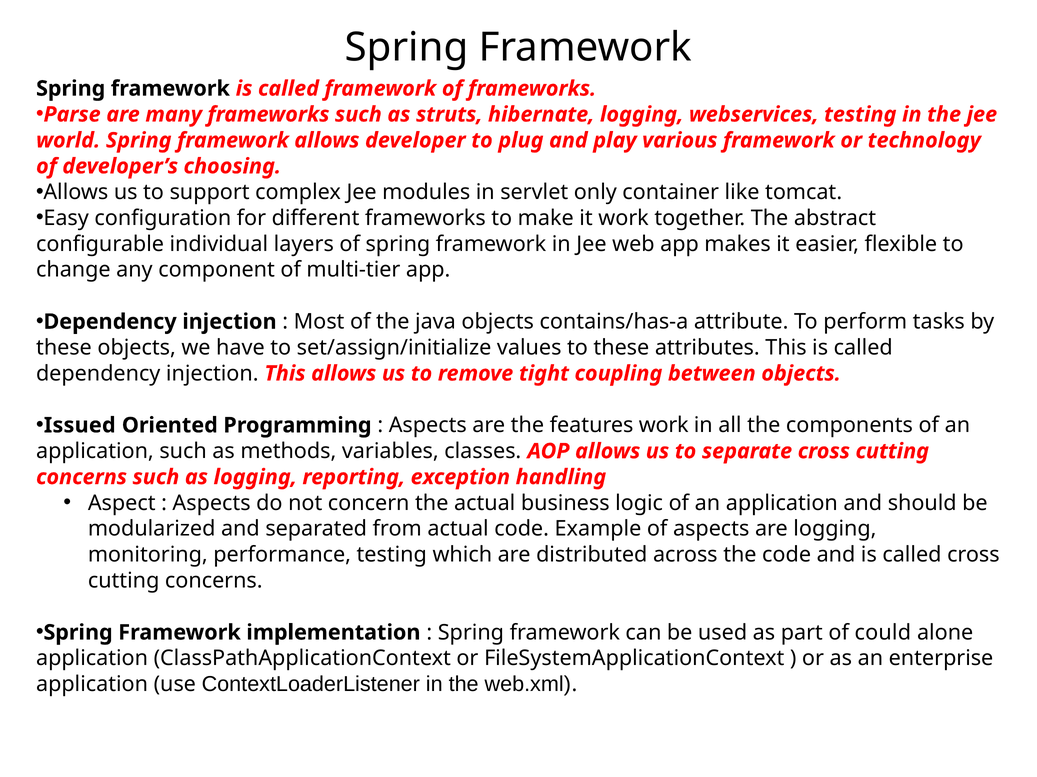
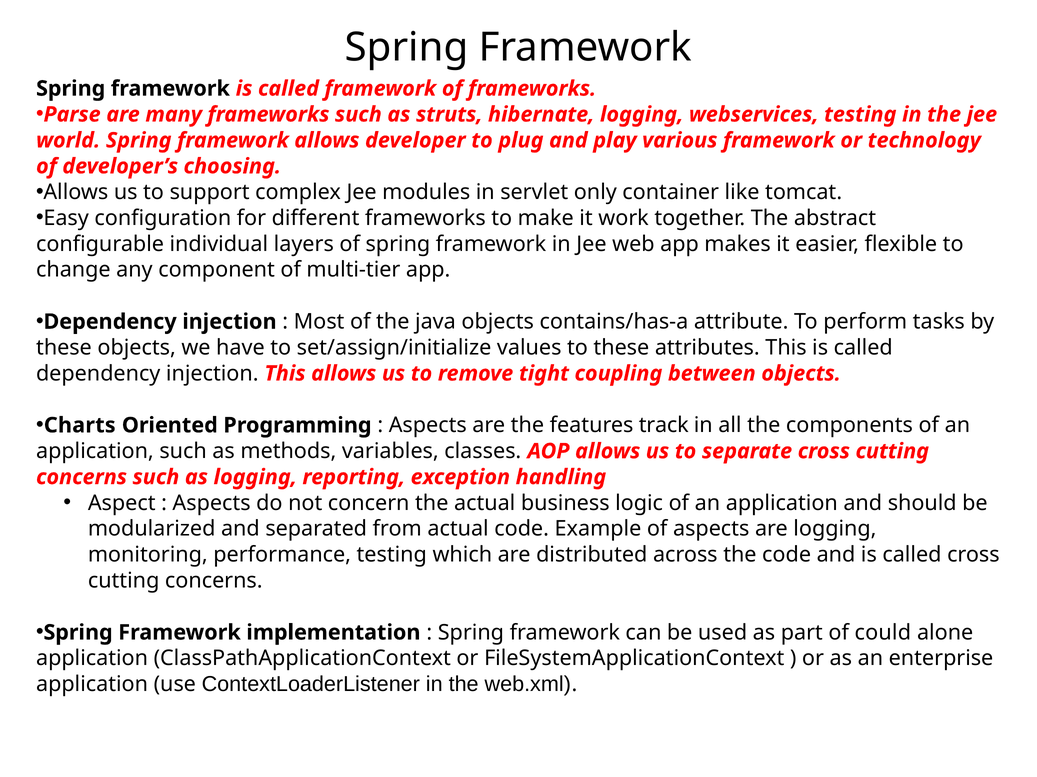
Issued: Issued -> Charts (80, 426)
features work: work -> track (664, 426)
